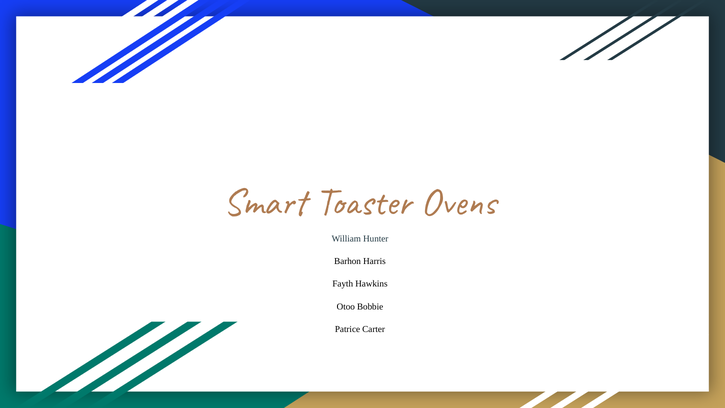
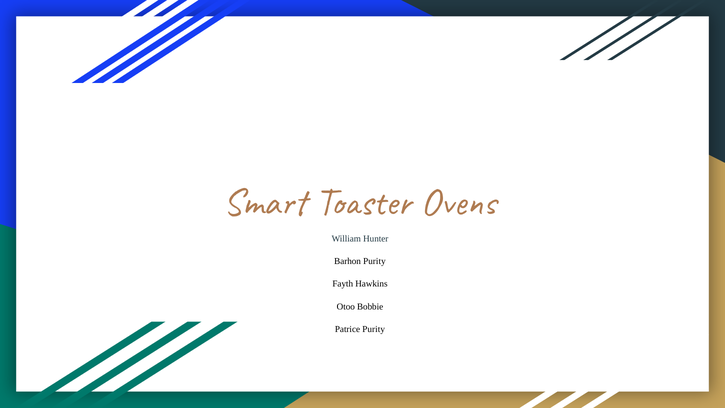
Barhon Harris: Harris -> Purity (374, 261)
Patrice Carter: Carter -> Purity (374, 329)
